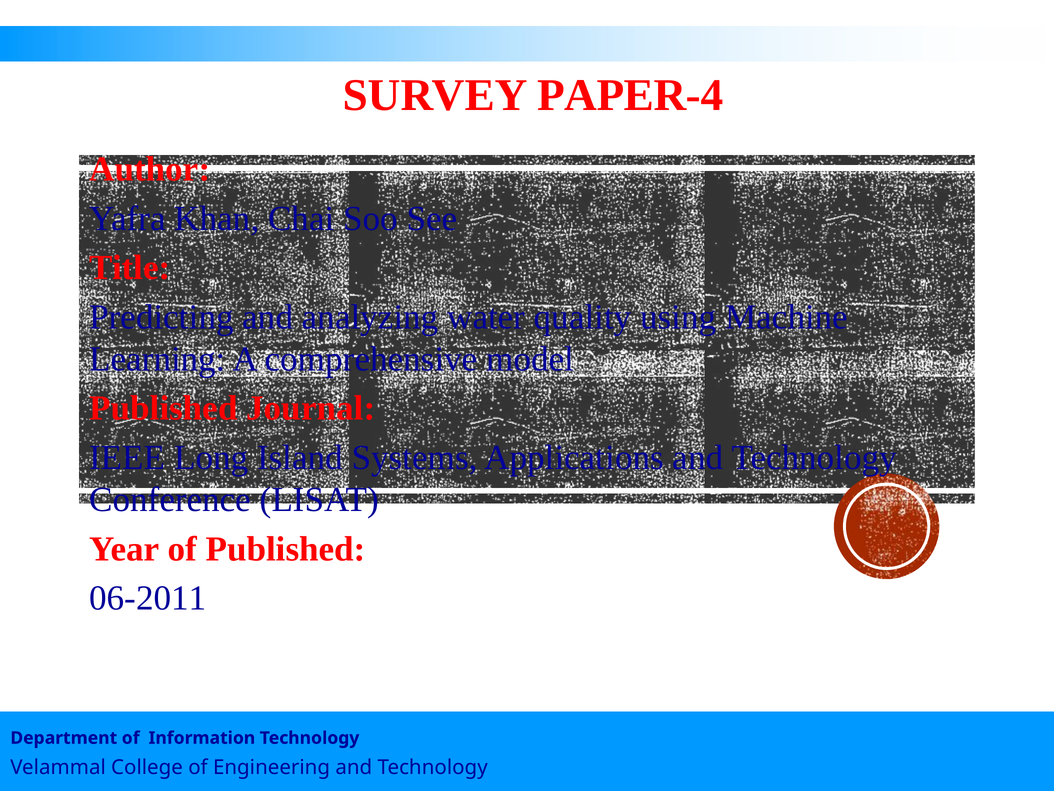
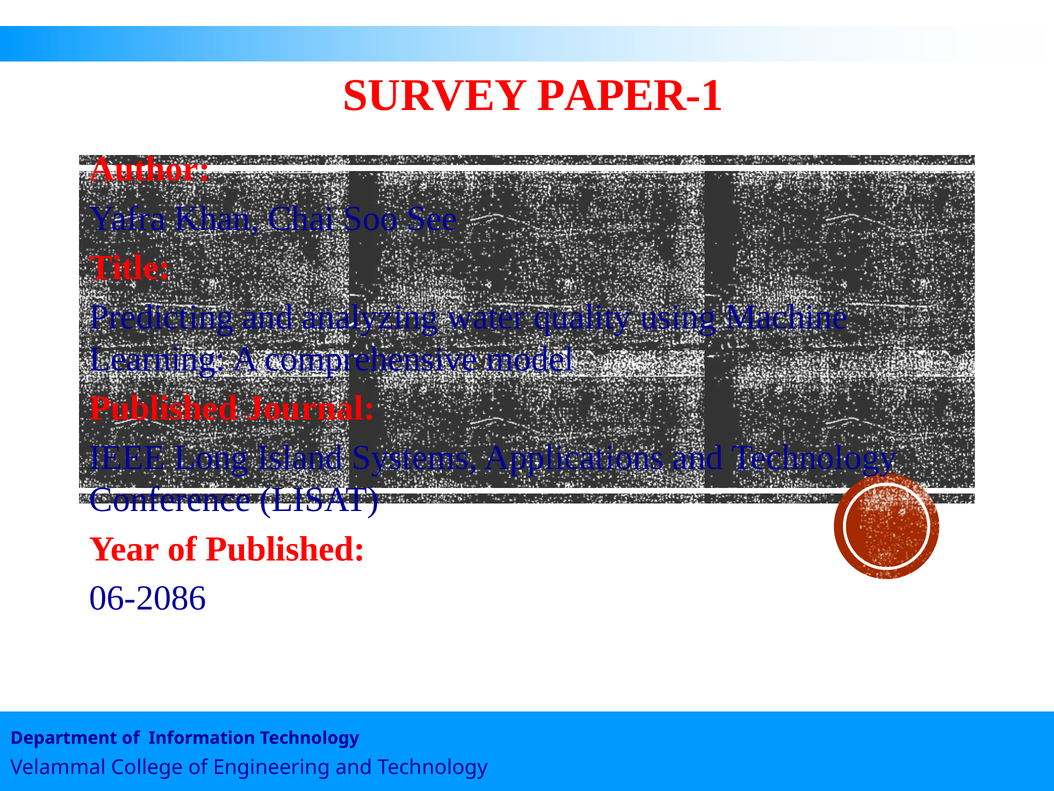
PAPER-4: PAPER-4 -> PAPER-1 (630, 95)
06-2011: 06-2011 -> 06-2086 (148, 598)
